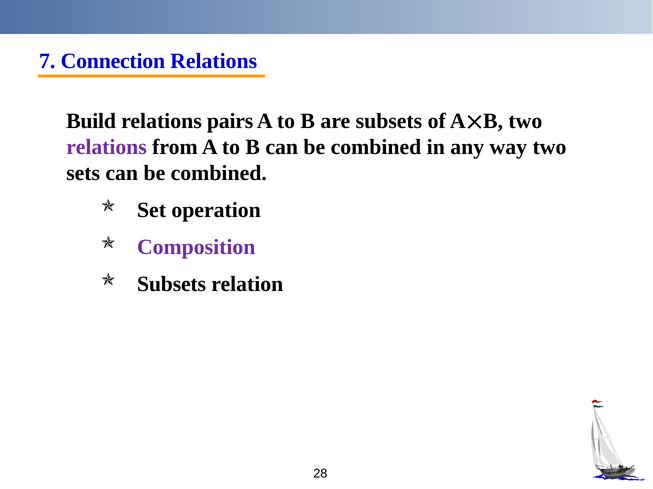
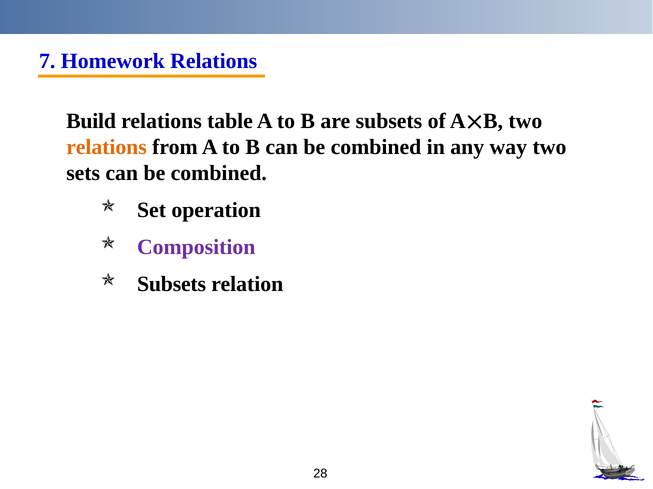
Connection: Connection -> Homework (113, 61)
pairs: pairs -> table (230, 121)
relations colour: purple -> orange (106, 147)
